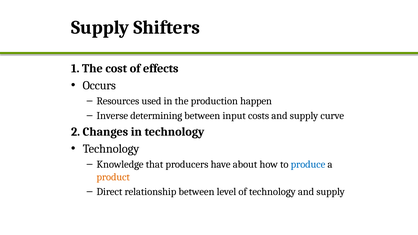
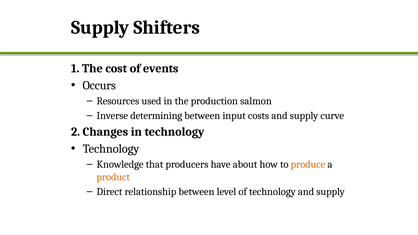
effects: effects -> events (161, 68)
happen: happen -> salmon (256, 101)
produce colour: blue -> orange (308, 165)
